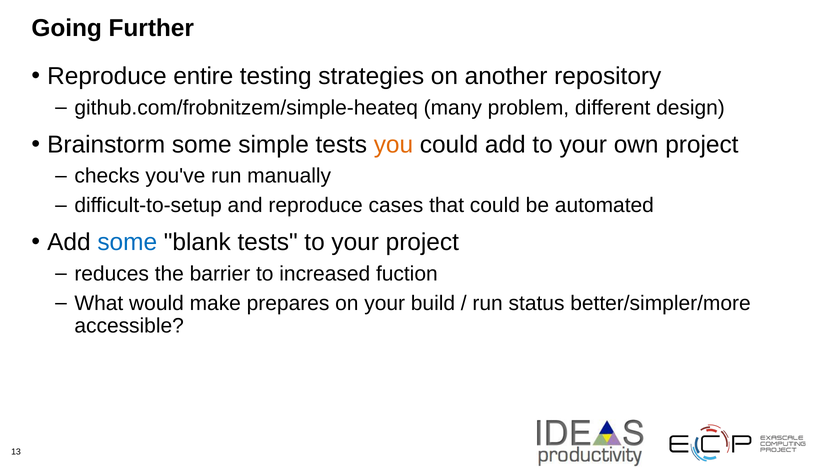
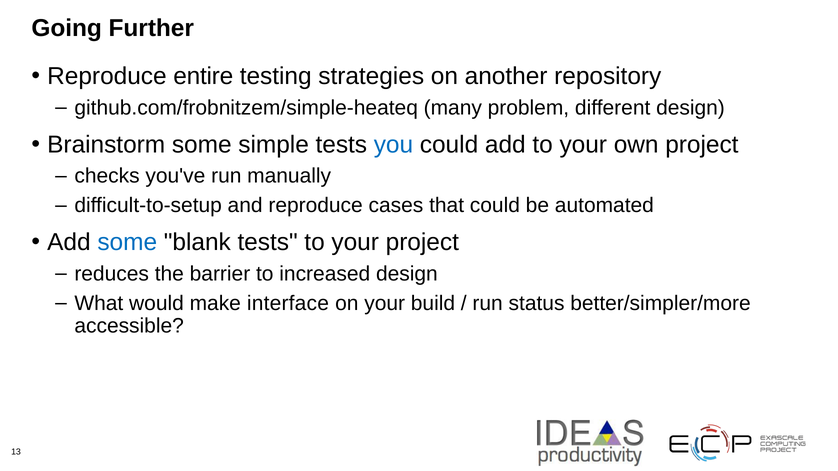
you colour: orange -> blue (393, 145)
increased fuction: fuction -> design (407, 274)
prepares: prepares -> interface (288, 304)
